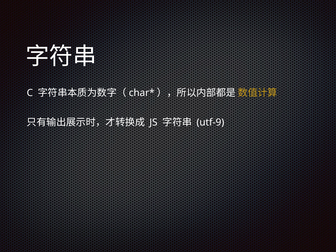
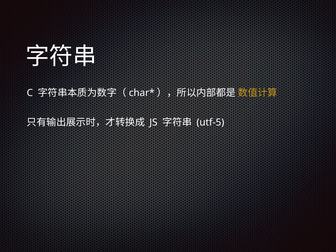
utf-9: utf-9 -> utf-5 (210, 122)
